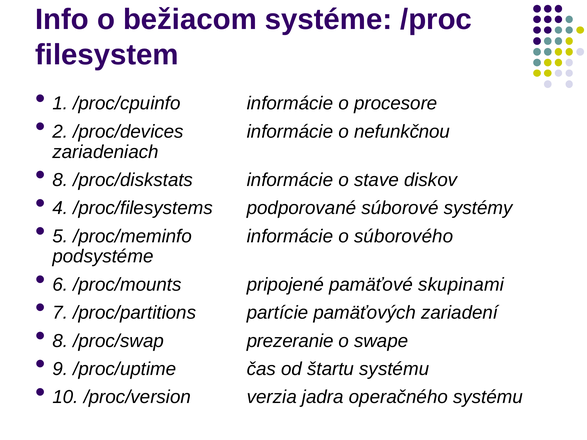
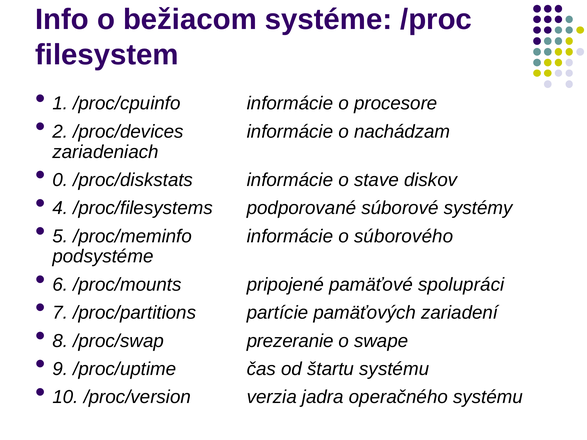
nefunkčnou: nefunkčnou -> nachádzam (402, 132)
8: 8 -> 0 (60, 180)
skupinami: skupinami -> spolupráci (461, 285)
